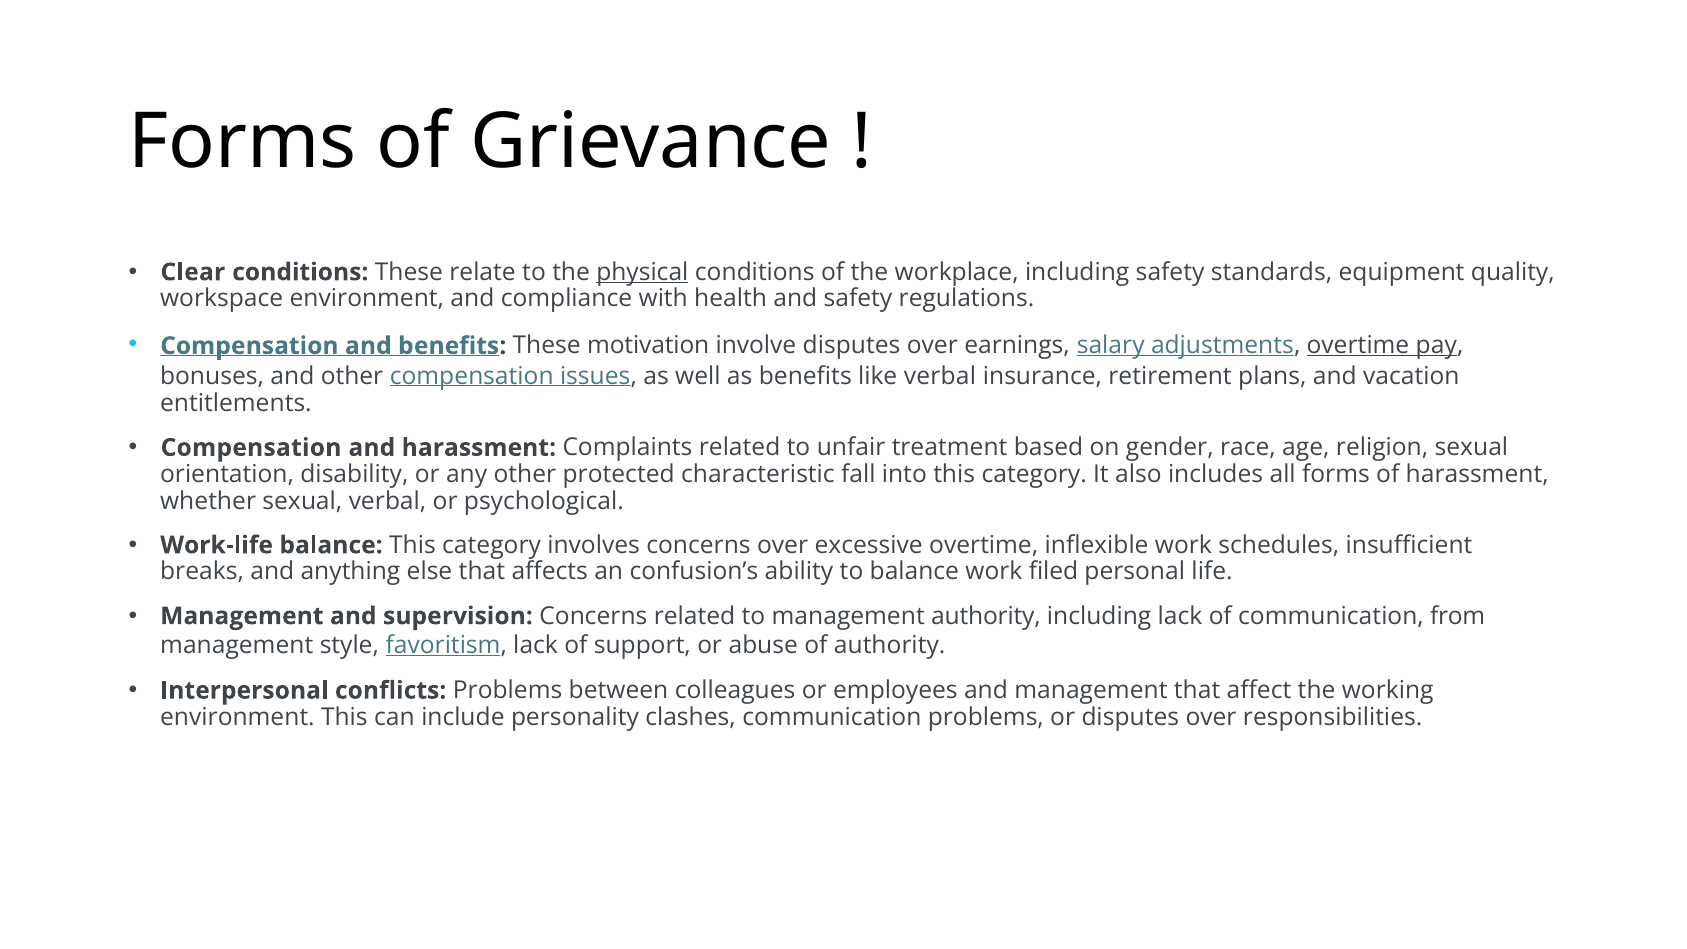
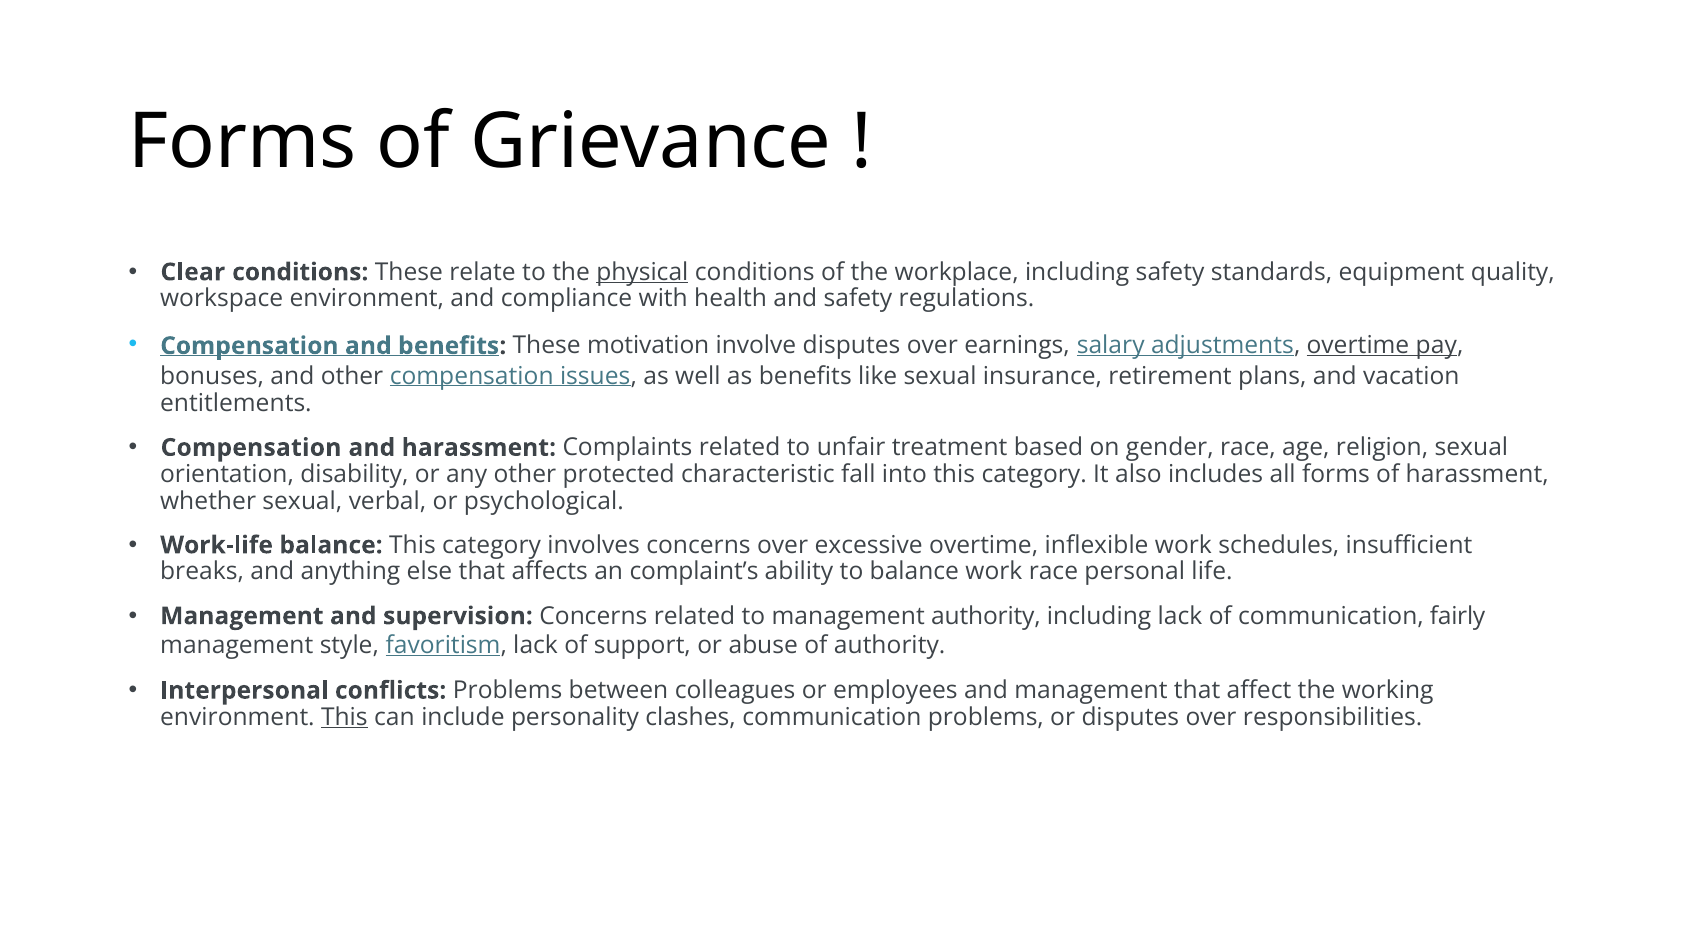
like verbal: verbal -> sexual (940, 376)
confusion’s: confusion’s -> complaint’s (694, 572)
work filed: filed -> race (1053, 572)
from: from -> fairly (1458, 616)
This underline: none -> present (344, 717)
